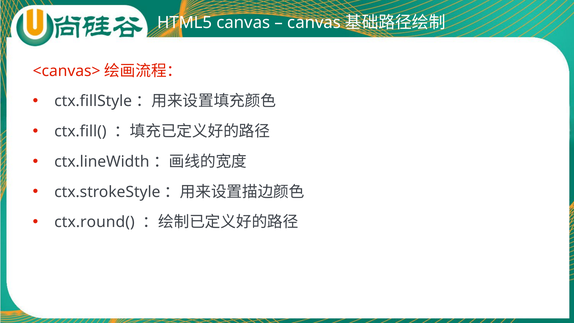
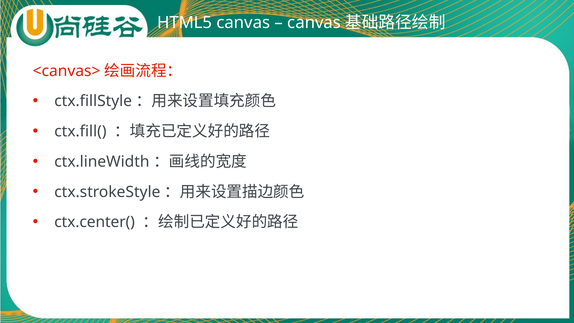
ctx.round(: ctx.round( -> ctx.center( (95, 222)
